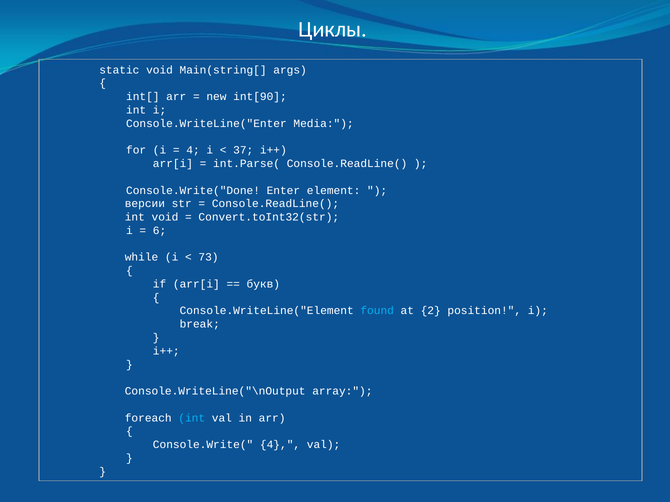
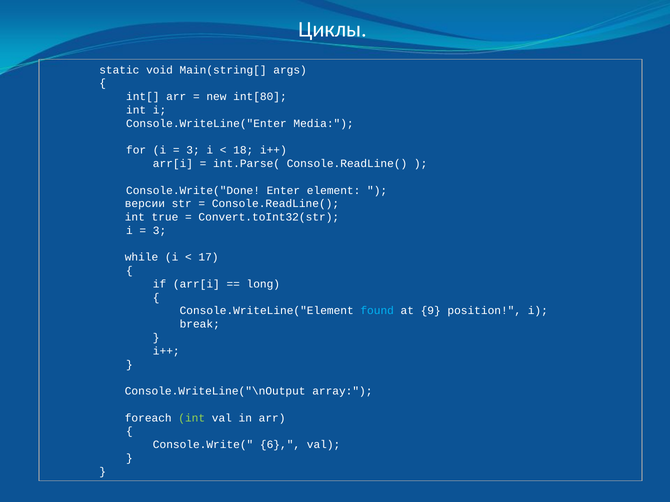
int[90: int[90 -> int[80 (260, 97)
4: 4 -> 3 (193, 150)
37: 37 -> 18 (243, 150)
int void: void -> true (165, 217)
6: 6 -> 3 (160, 231)
73: 73 -> 17 (208, 258)
букв: букв -> long (263, 284)
2: 2 -> 9 (431, 311)
int colour: light blue -> light green (192, 418)
Console.Write( 4: 4 -> 6 (280, 445)
